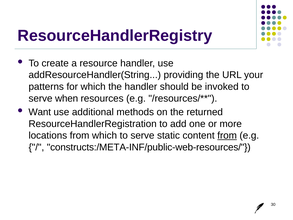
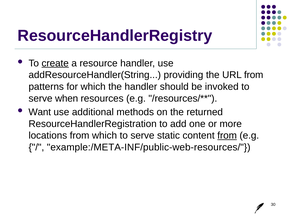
create underline: none -> present (55, 63)
URL your: your -> from (254, 75)
constructs:/META-INF/public-web-resources/: constructs:/META-INF/public-web-resources/ -> example:/META-INF/public-web-resources/ (149, 147)
